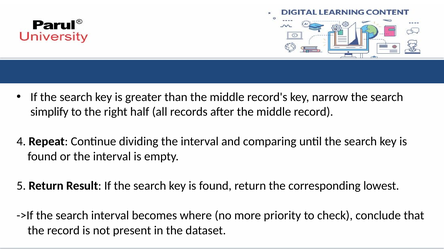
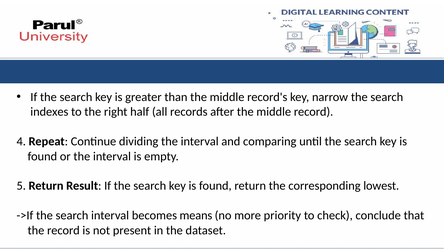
simplify: simplify -> indexes (49, 112)
where: where -> means (196, 215)
